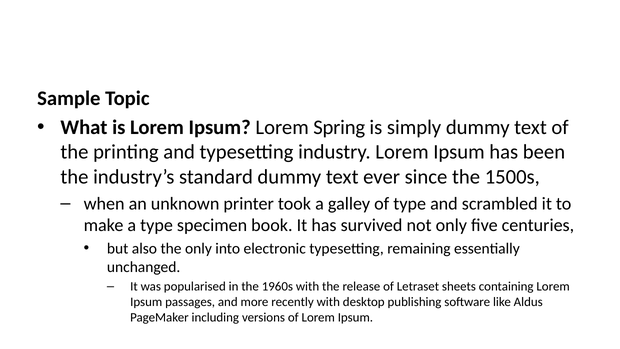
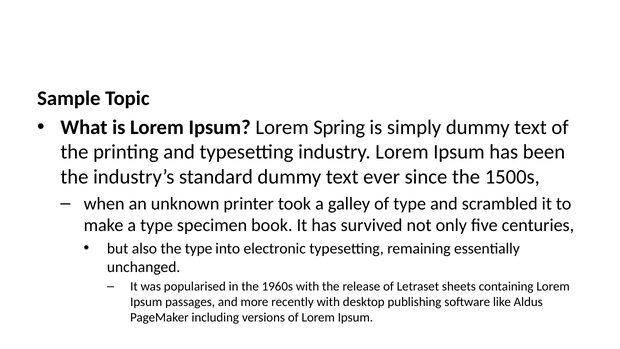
the only: only -> type (199, 248)
